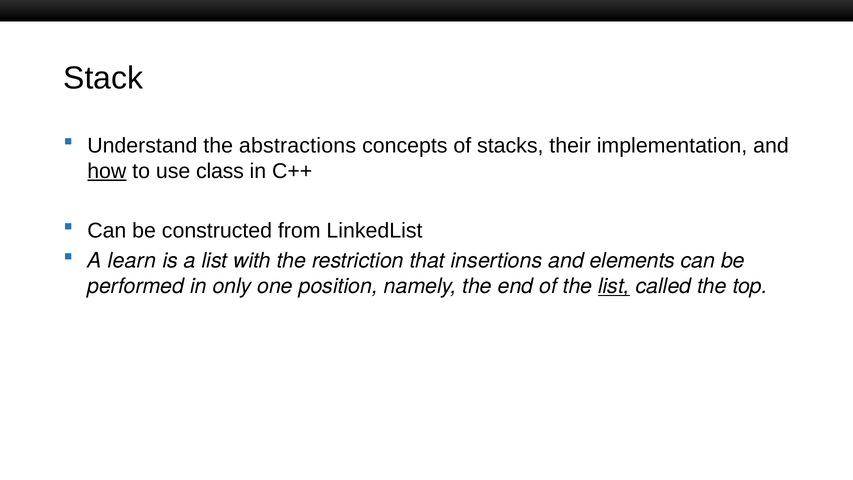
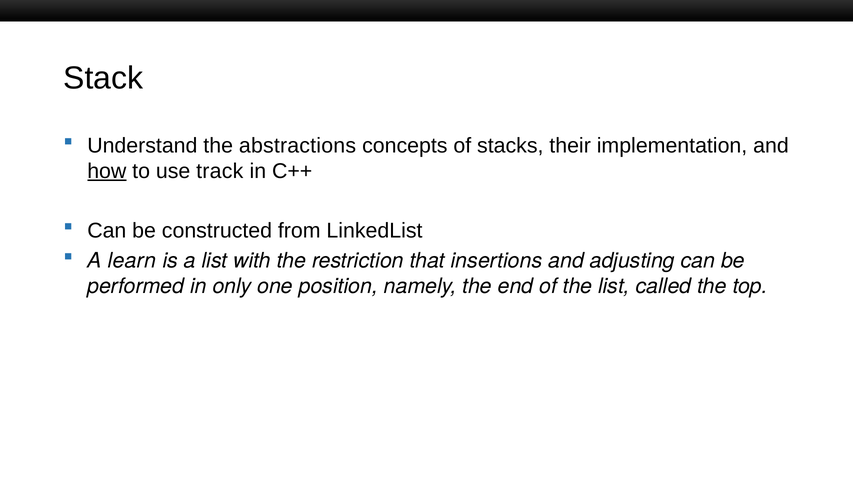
class: class -> track (220, 171)
elements: elements -> adjusting (632, 261)
list underline: present -> none (614, 286)
